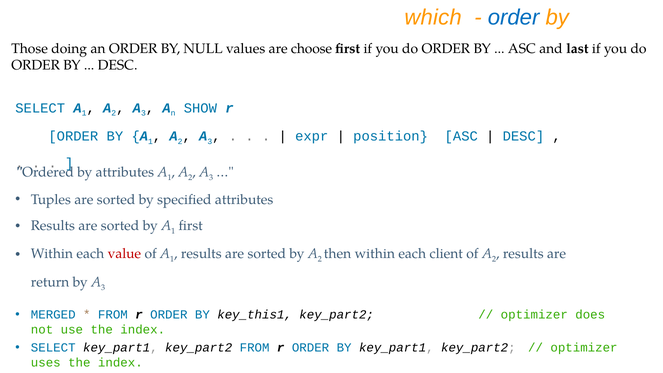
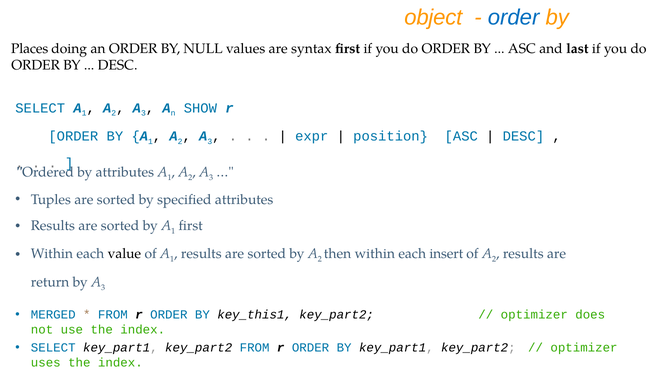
which: which -> object (433, 17)
Those: Those -> Places (30, 49)
choose: choose -> syntax (311, 49)
value colour: red -> black (124, 254)
client: client -> insert (446, 254)
